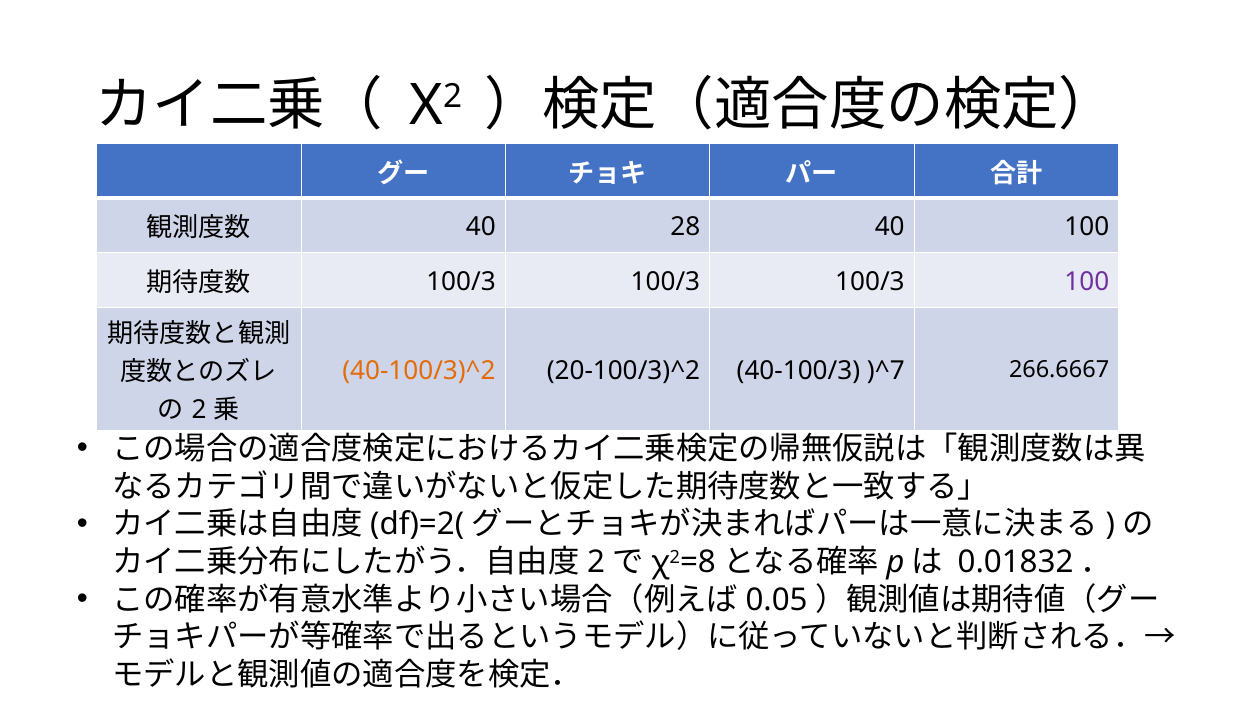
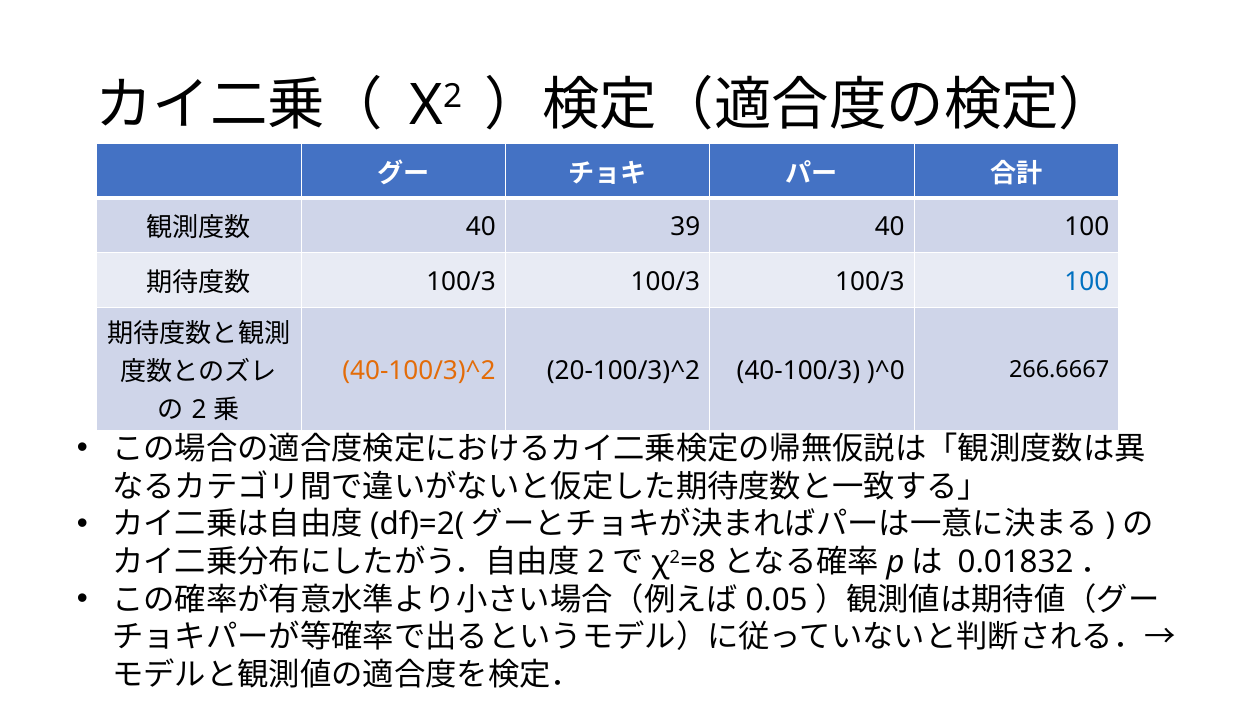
28: 28 -> 39 (685, 227)
100 colour: purple -> blue (1087, 281)
)^7: )^7 -> )^0 (886, 370)
